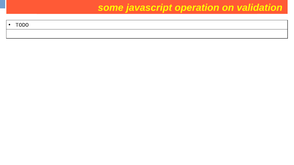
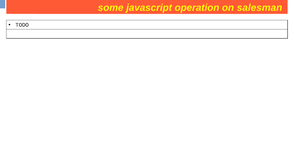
validation: validation -> salesman (260, 8)
